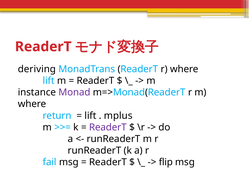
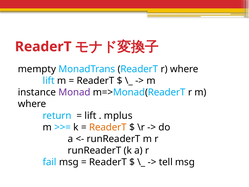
deriving: deriving -> mempty (37, 69)
ReaderT colour: purple -> orange (108, 127)
flip: flip -> tell (166, 162)
